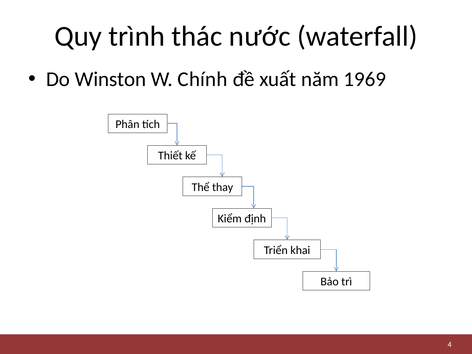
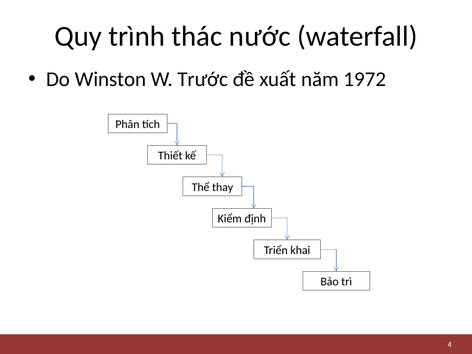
Chính: Chính -> Trước (203, 79)
1969: 1969 -> 1972 (365, 79)
